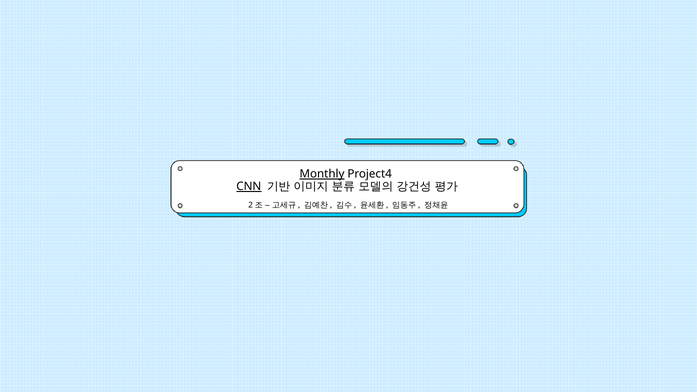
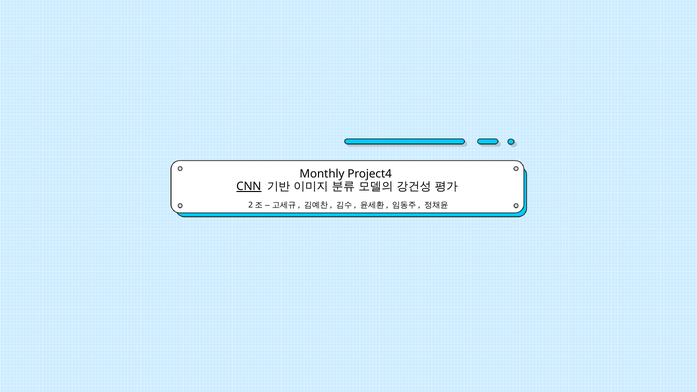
Monthly underline: present -> none (322, 174)
